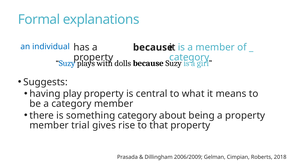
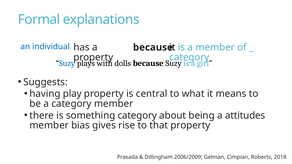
being a property: property -> attitudes (245, 116)
trial: trial -> bias (81, 126)
